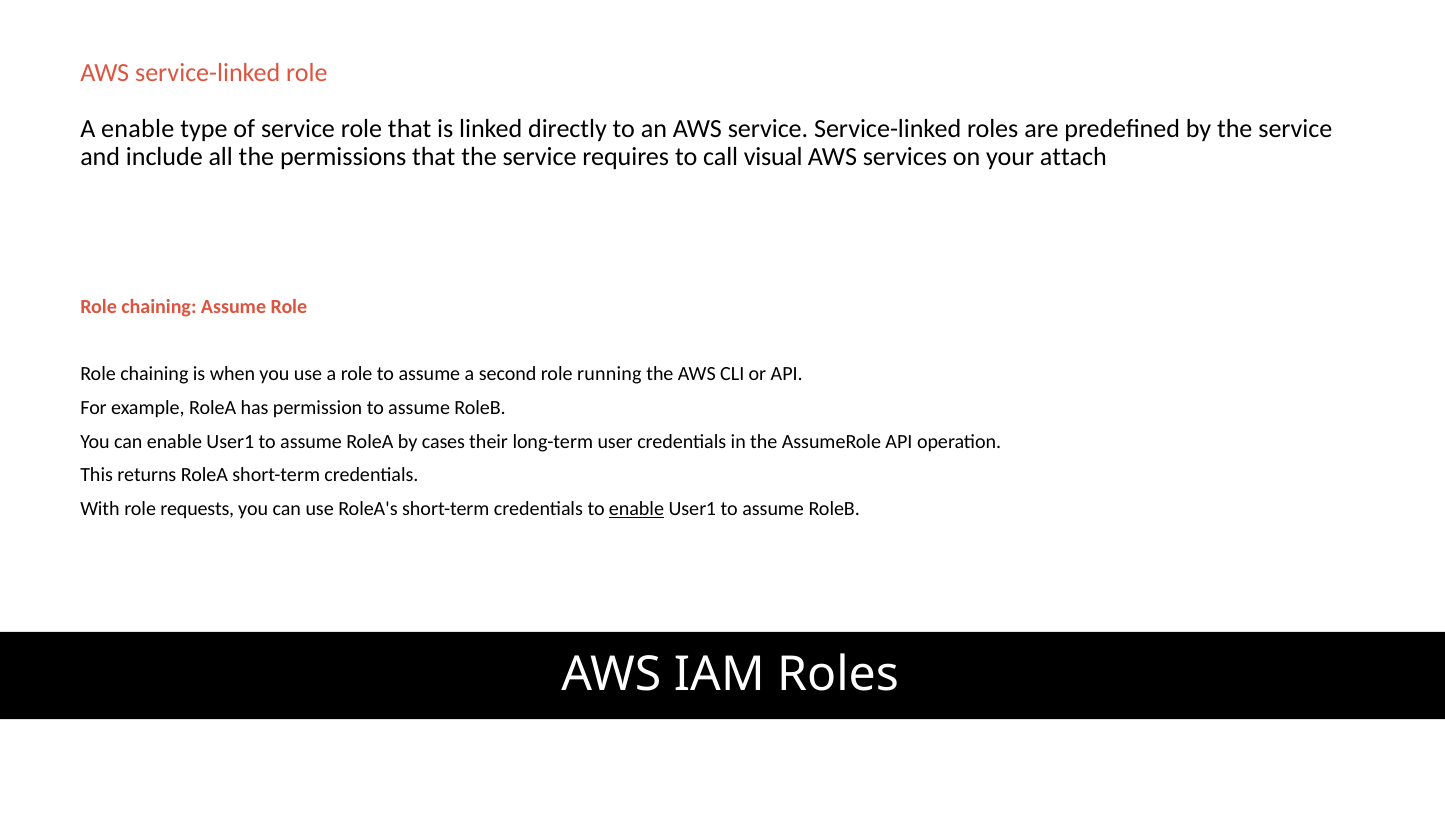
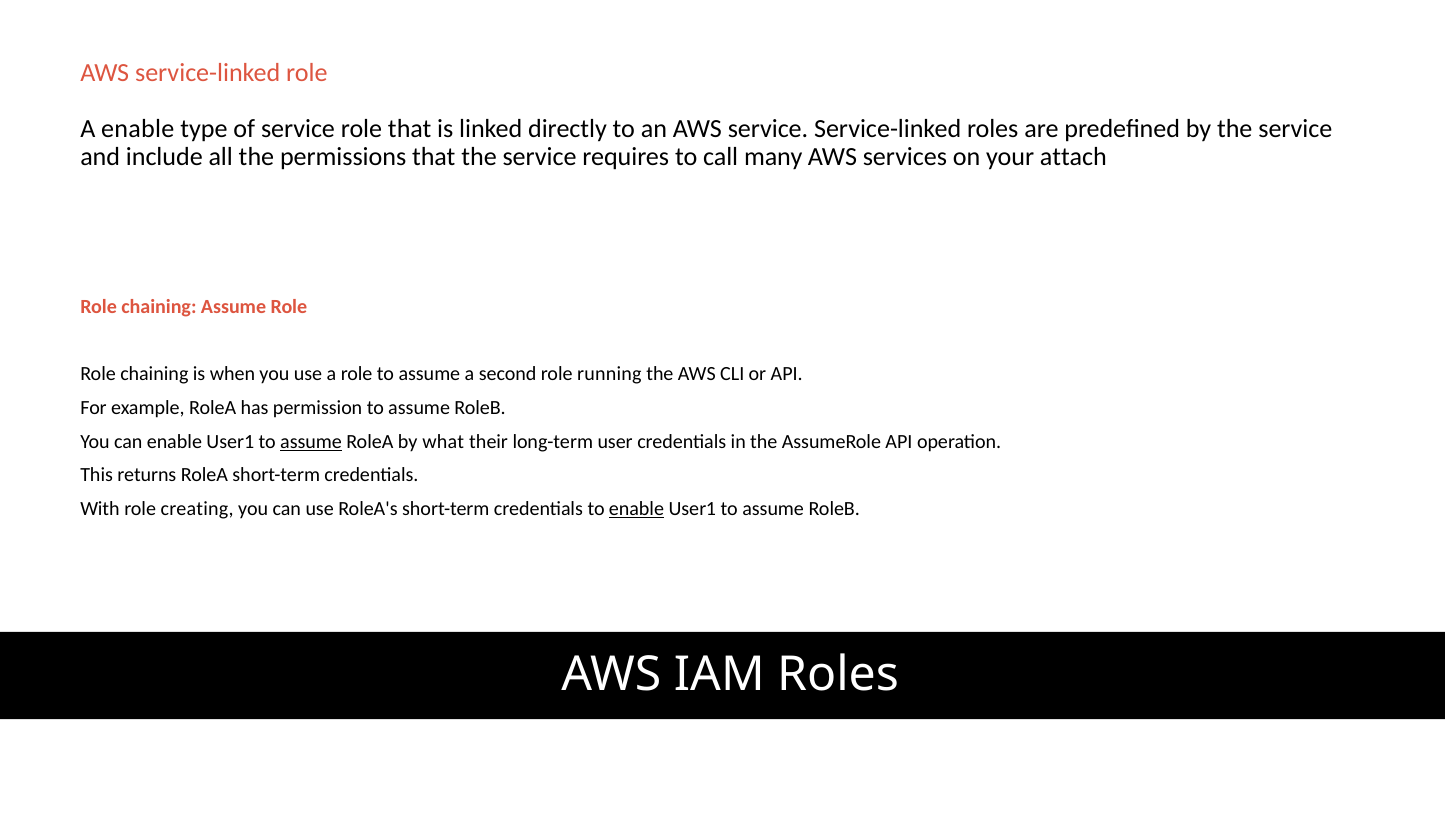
visual: visual -> many (773, 157)
assume underline: none -> present (311, 441)
cases: cases -> what (443, 441)
requests: requests -> creating (197, 509)
